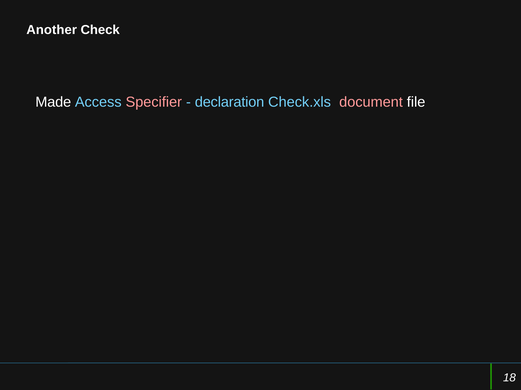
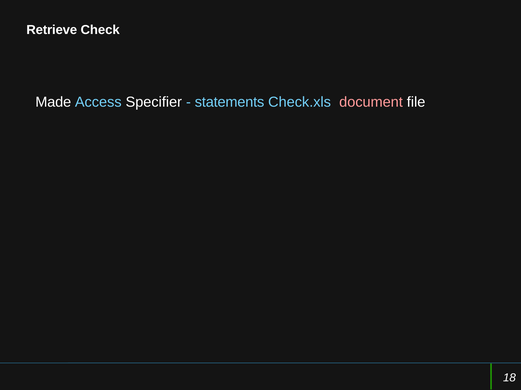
Another: Another -> Retrieve (52, 30)
Specifier colour: pink -> white (154, 102)
declaration: declaration -> statements (230, 102)
